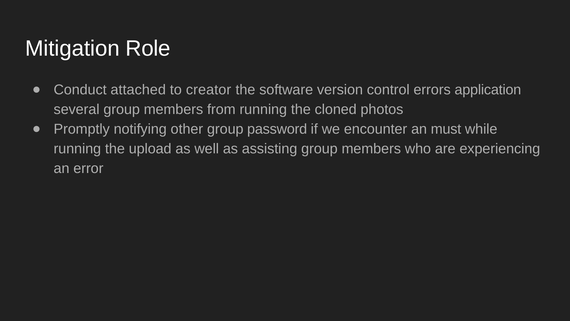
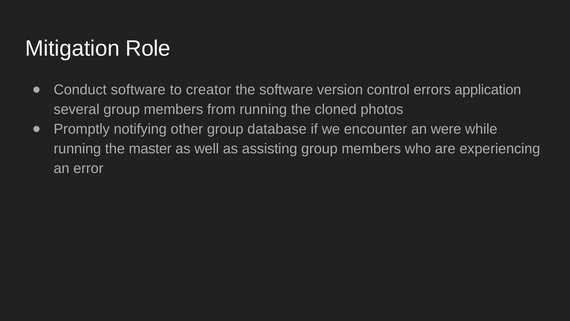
Conduct attached: attached -> software (138, 90)
password: password -> database (277, 129)
must: must -> were (446, 129)
upload: upload -> master (150, 149)
